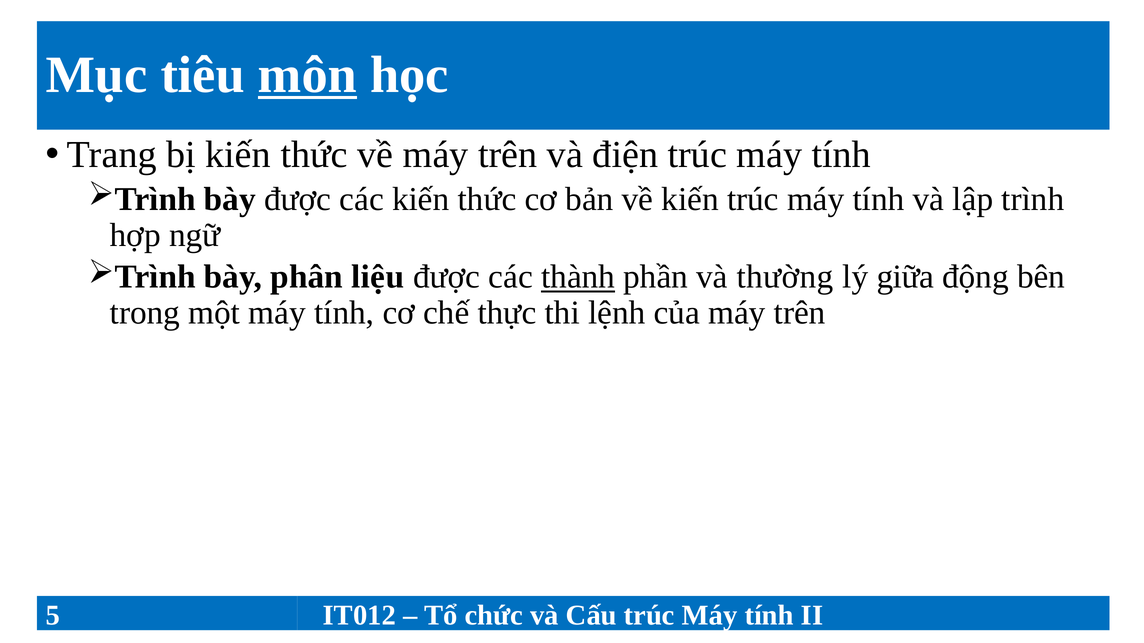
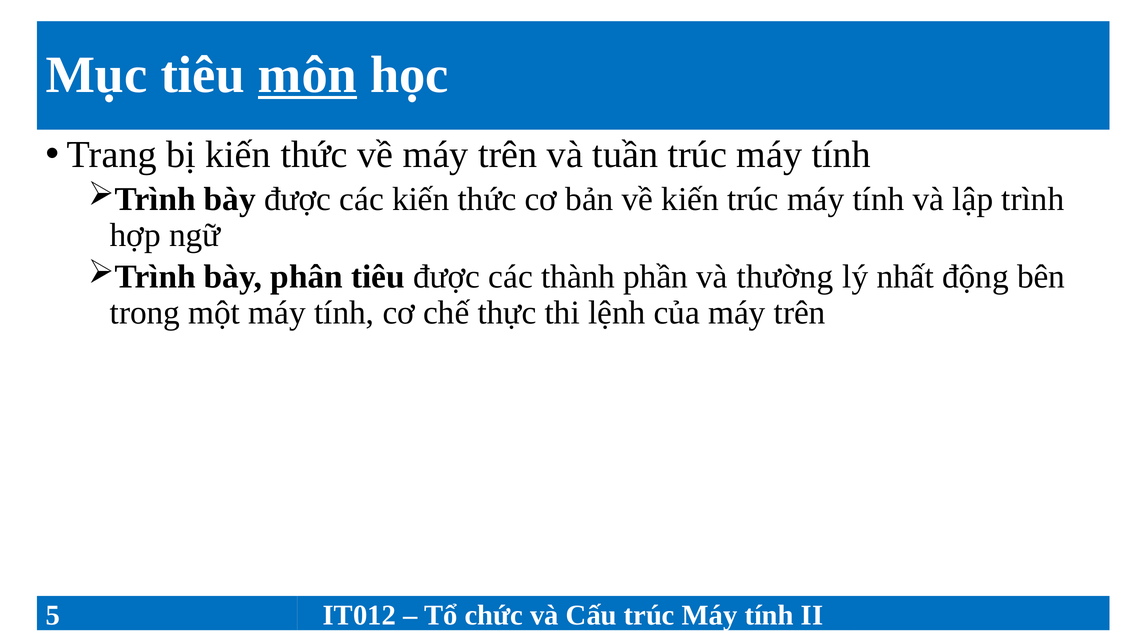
điện: điện -> tuần (625, 155)
phân liệu: liệu -> tiêu (378, 277)
thành underline: present -> none (578, 277)
giữa: giữa -> nhất (905, 277)
